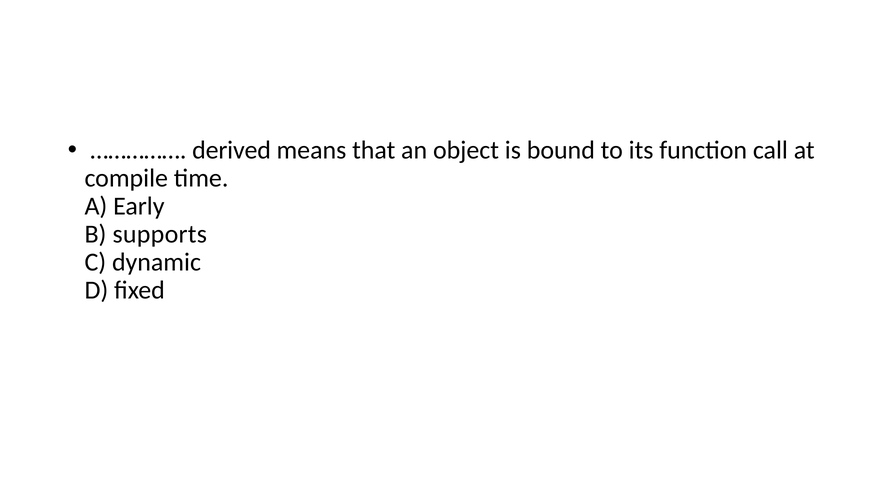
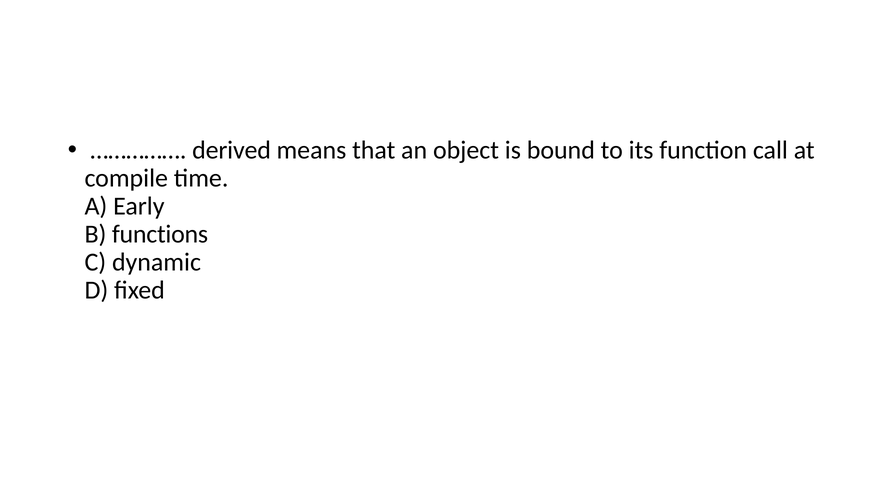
supports: supports -> functions (160, 235)
